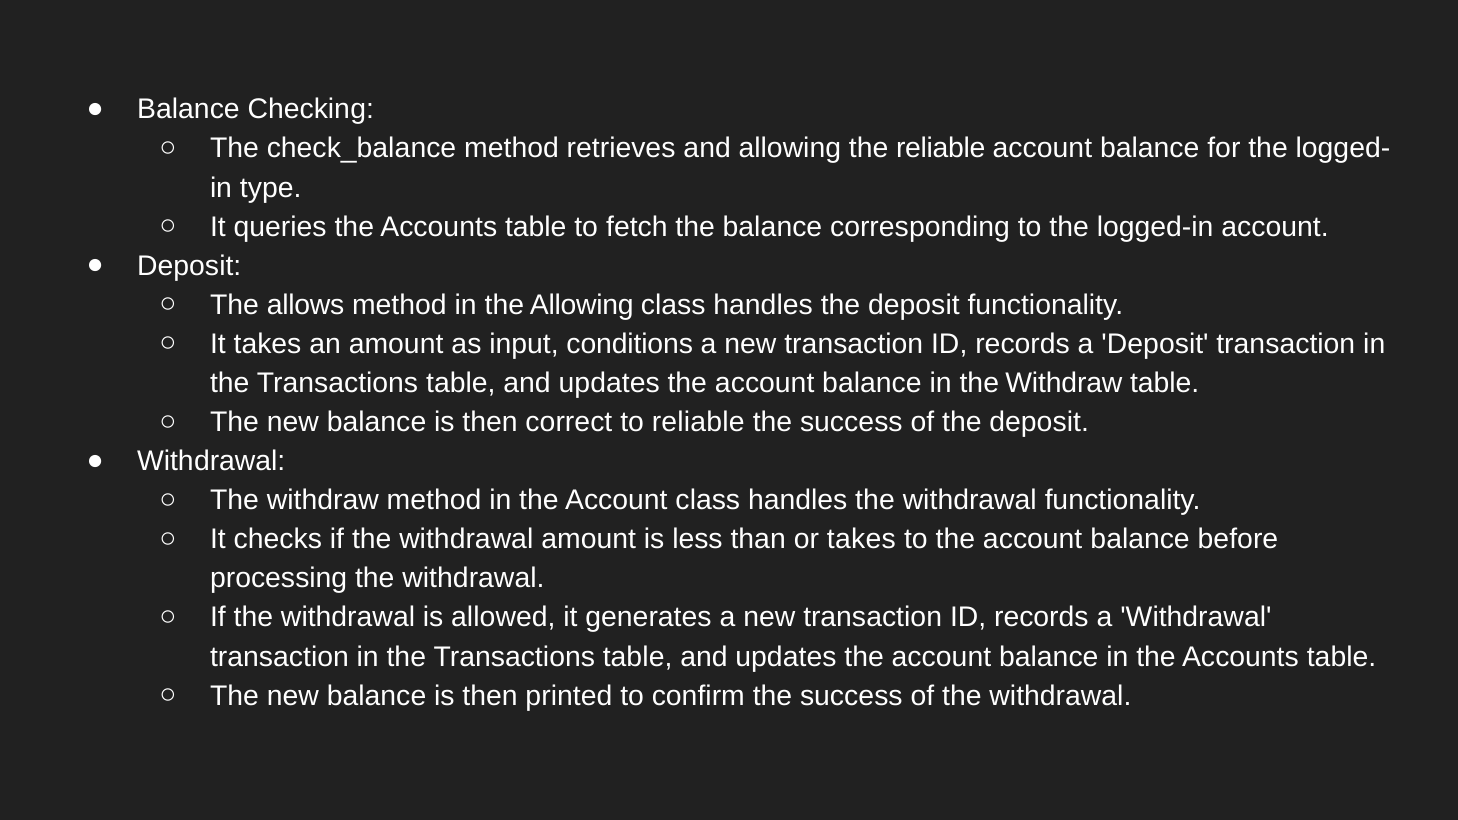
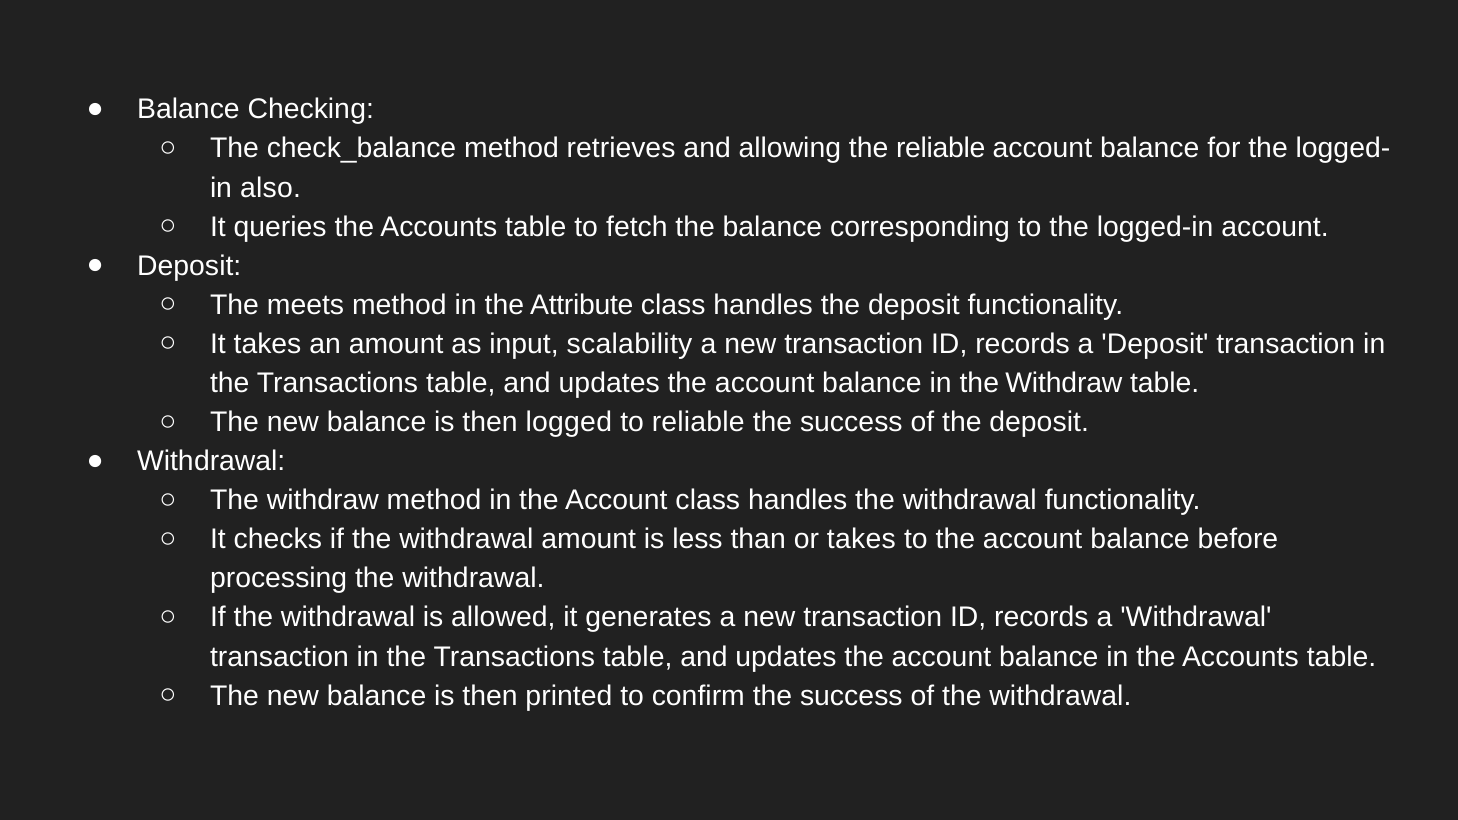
type: type -> also (271, 188)
allows: allows -> meets (306, 305)
the Allowing: Allowing -> Attribute (582, 305)
conditions: conditions -> scalability (630, 344)
correct: correct -> logged (569, 422)
